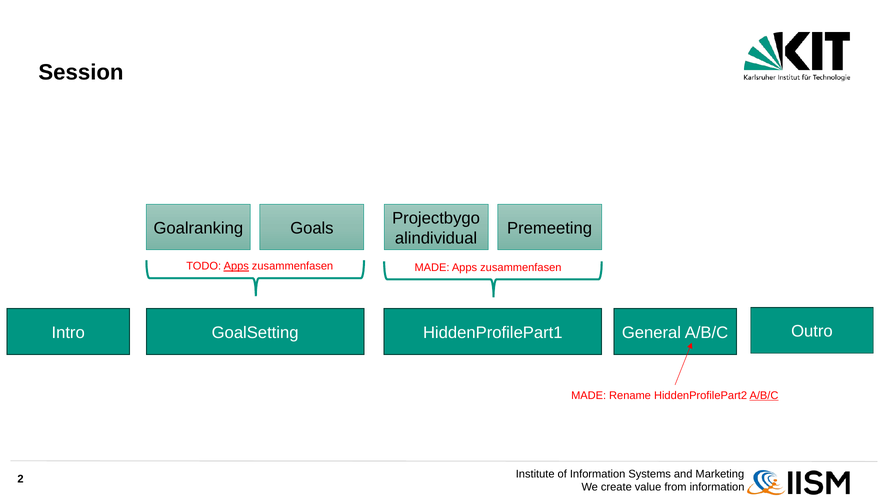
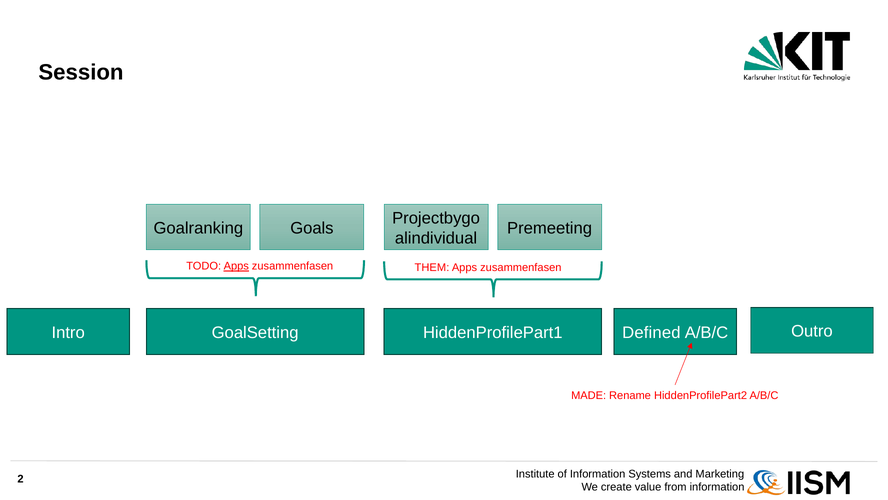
MADE: MADE -> THEM (432, 267)
General: General -> Defined (651, 332)
A/B/C underline: present -> none (764, 395)
